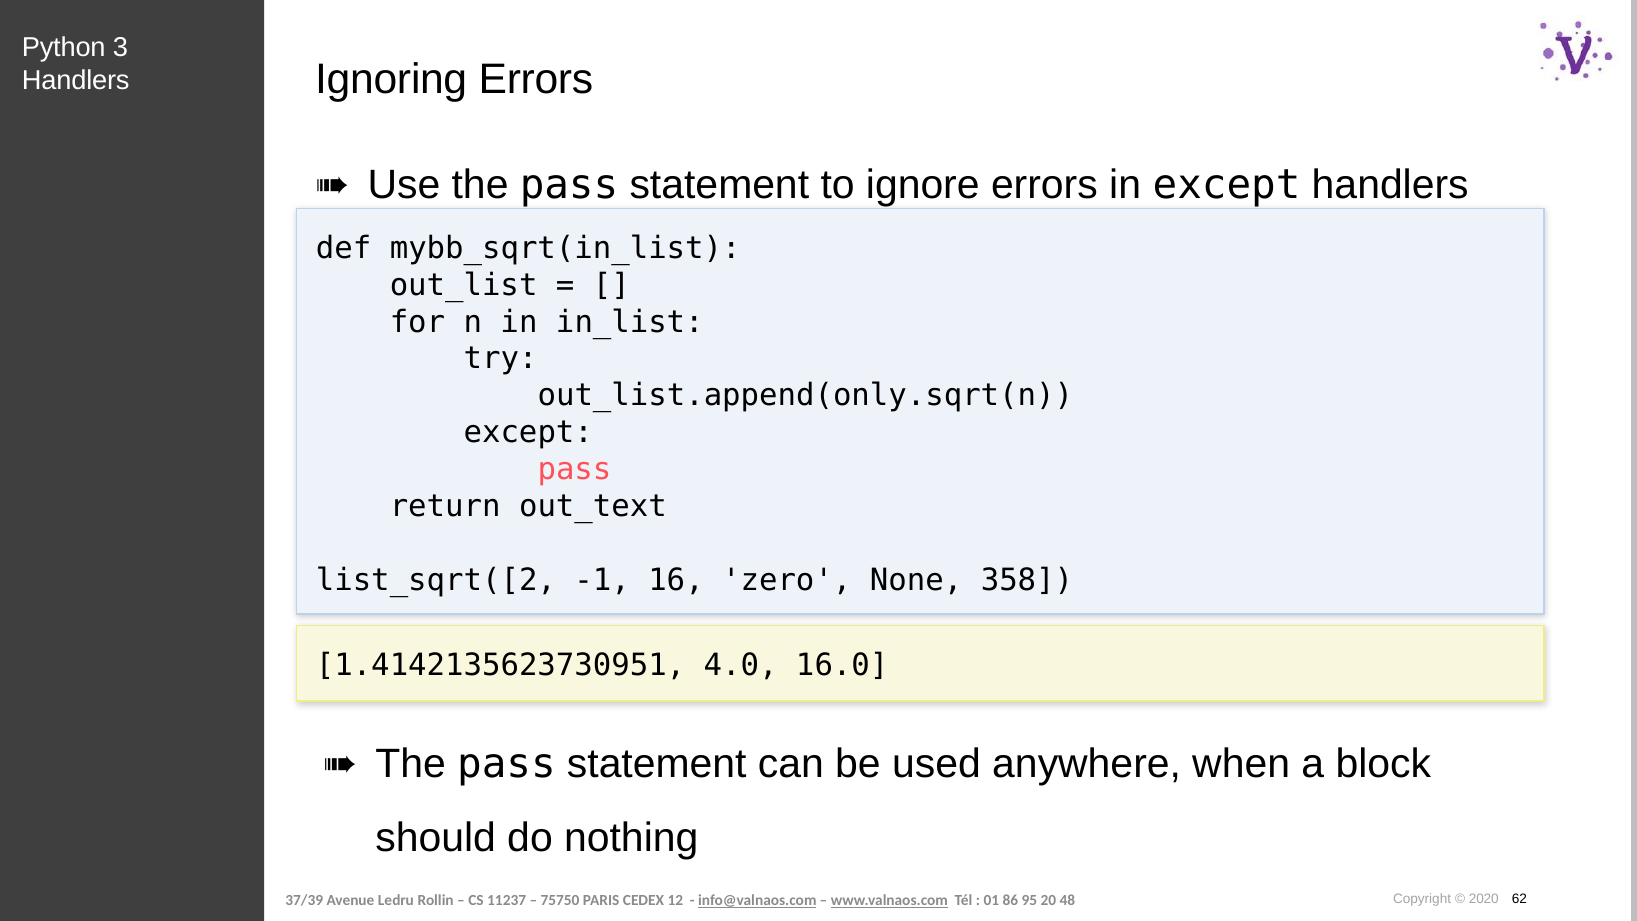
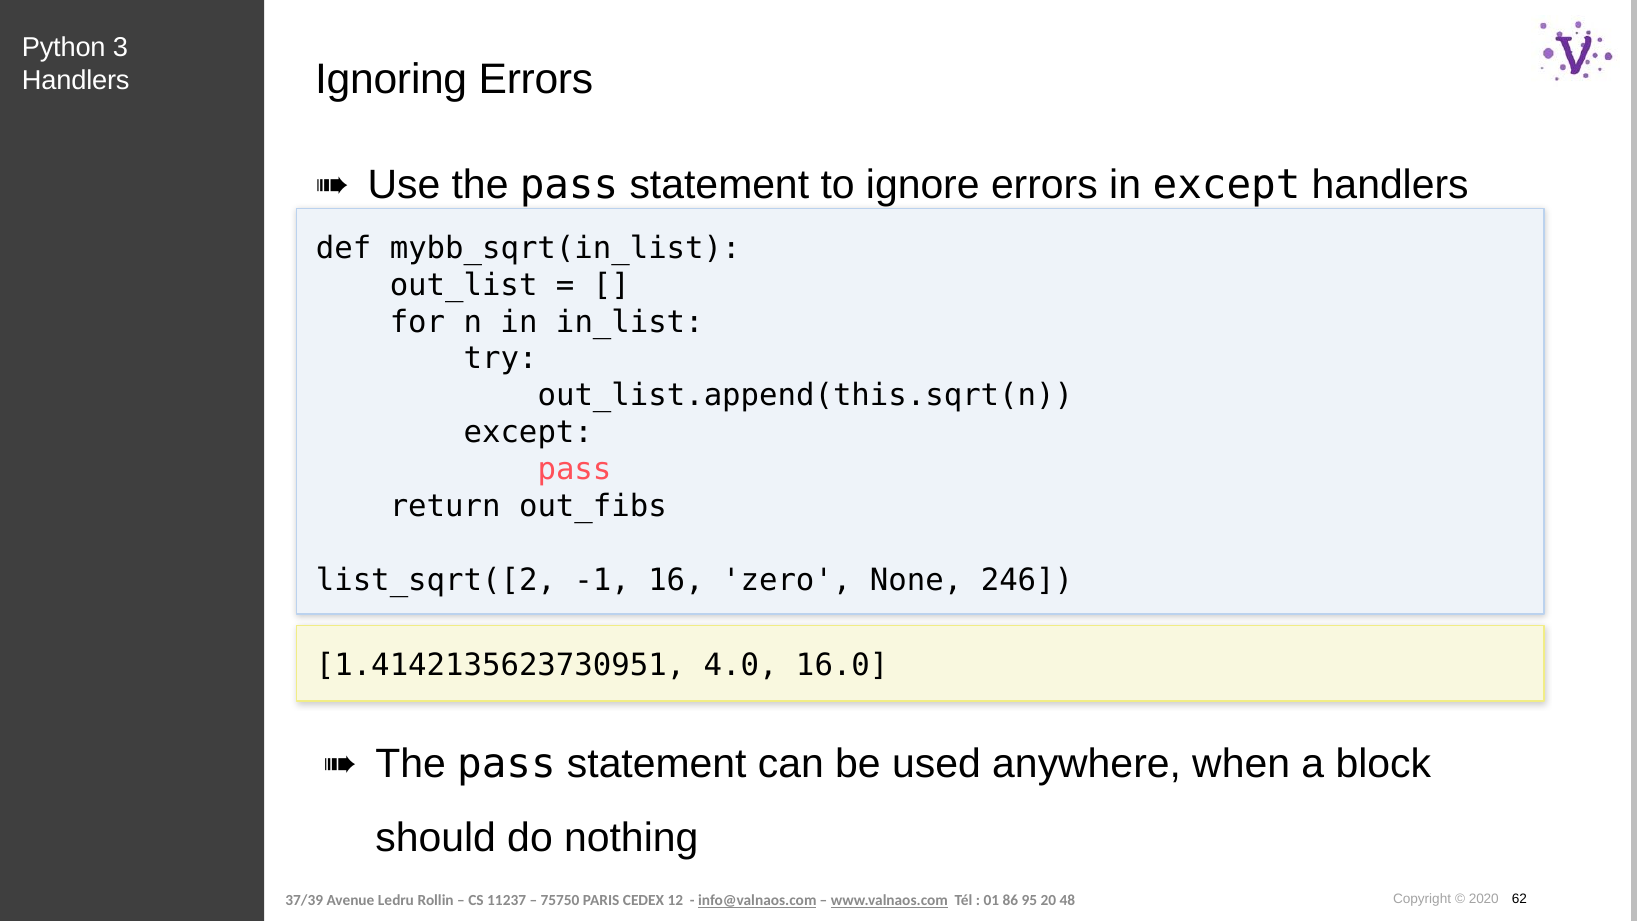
out_list.append(only.sqrt(n: out_list.append(only.sqrt(n -> out_list.append(this.sqrt(n (805, 396)
out_text: out_text -> out_fibs (593, 506)
358: 358 -> 246 (1027, 580)
